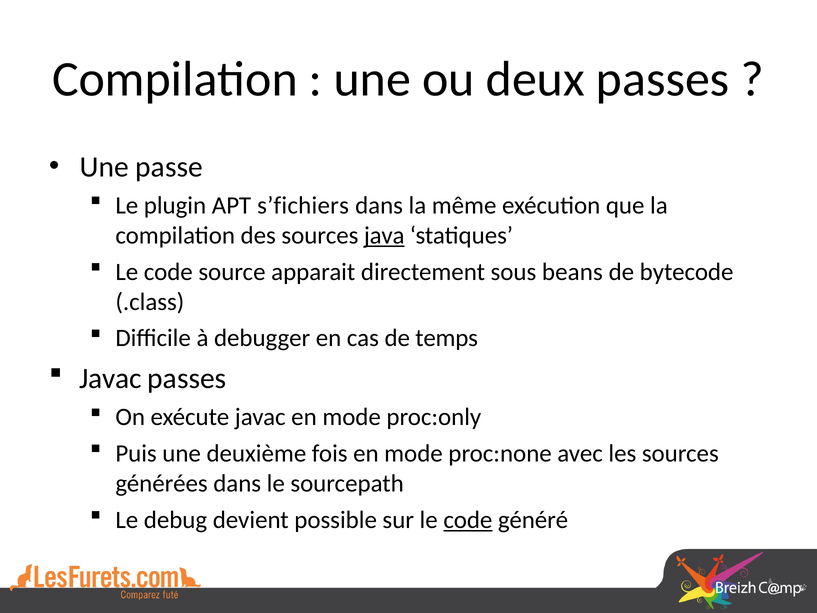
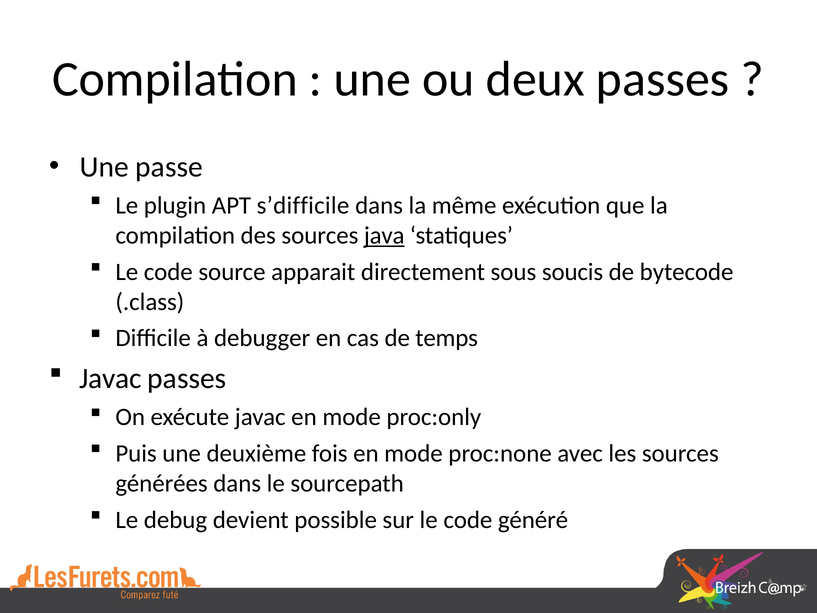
s’fichiers: s’fichiers -> s’difficile (303, 206)
beans: beans -> soucis (573, 272)
code underline: present -> none (468, 520)
